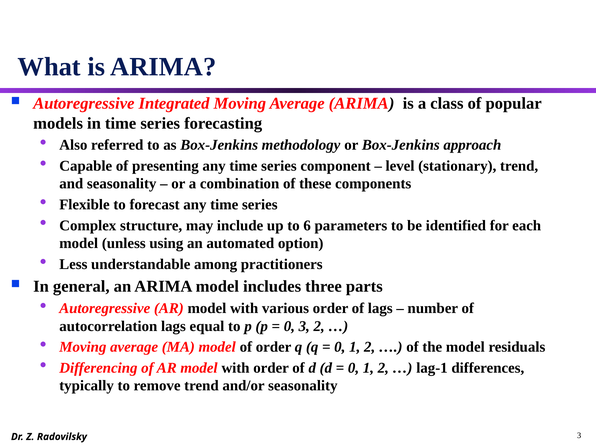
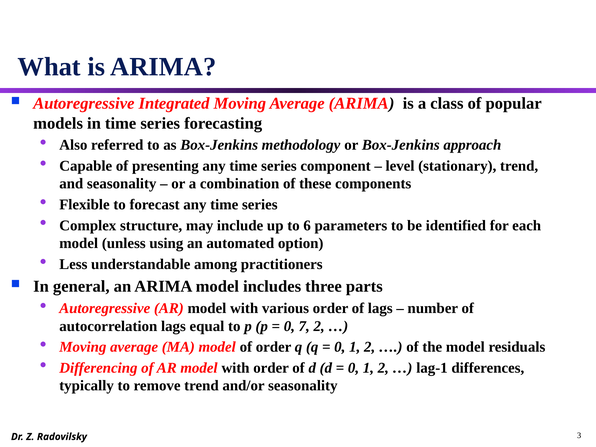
0 3: 3 -> 7 (304, 326)
